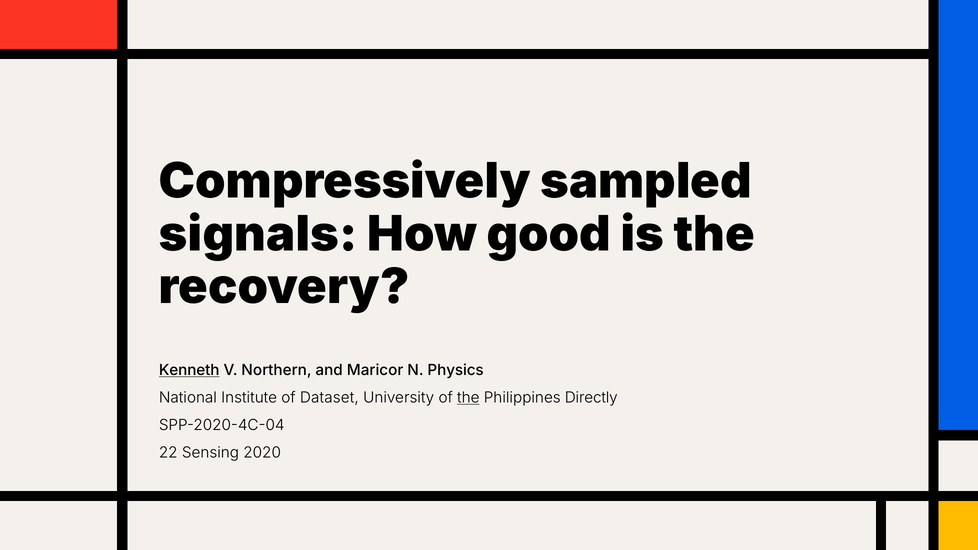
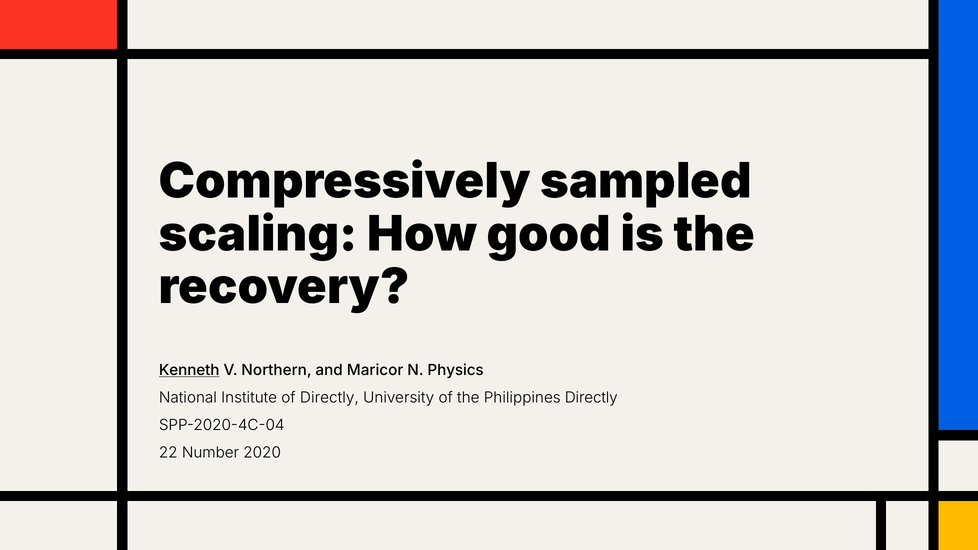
signals: signals -> scaling (258, 235)
of Dataset: Dataset -> Directly (329, 398)
the underline: present -> none (468, 398)
Sensing: Sensing -> Number (210, 453)
